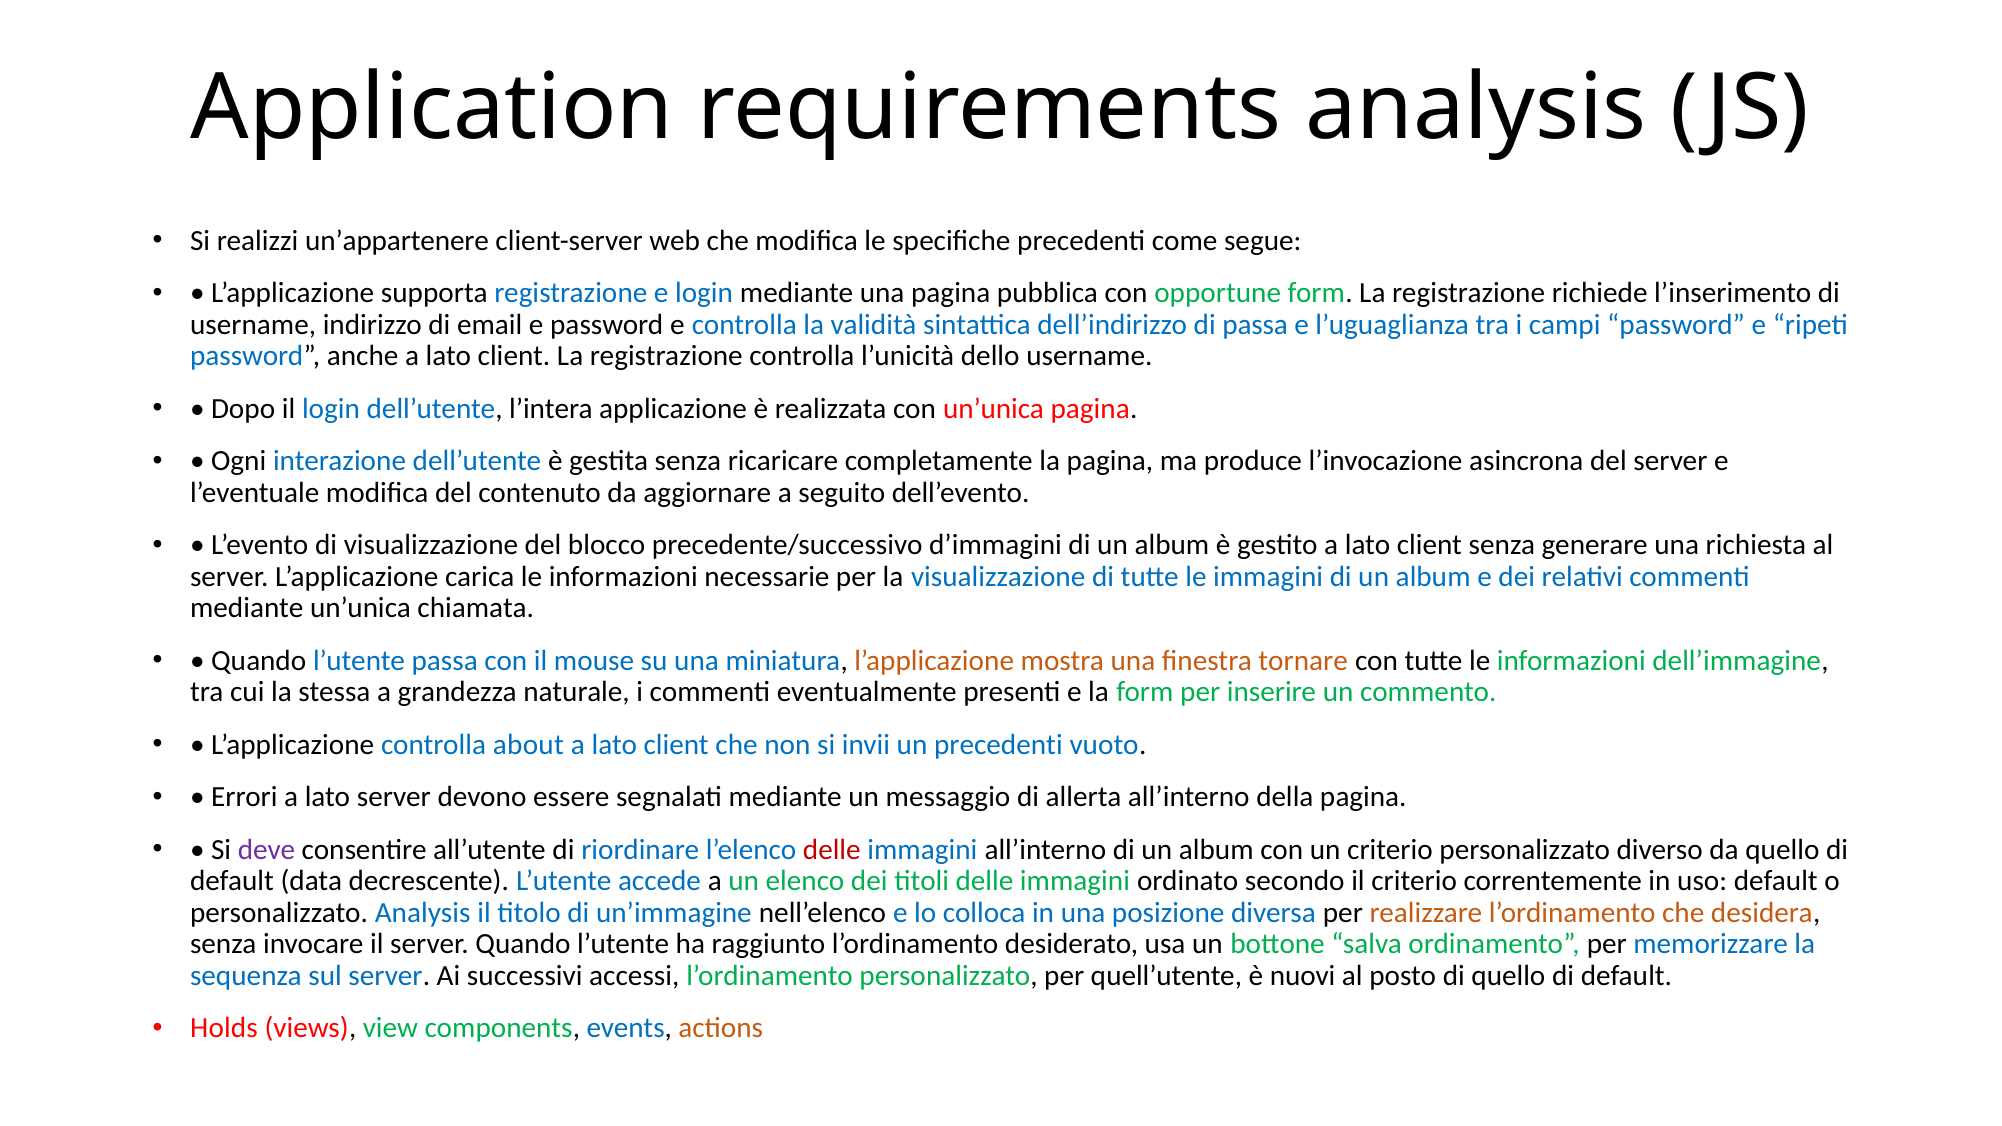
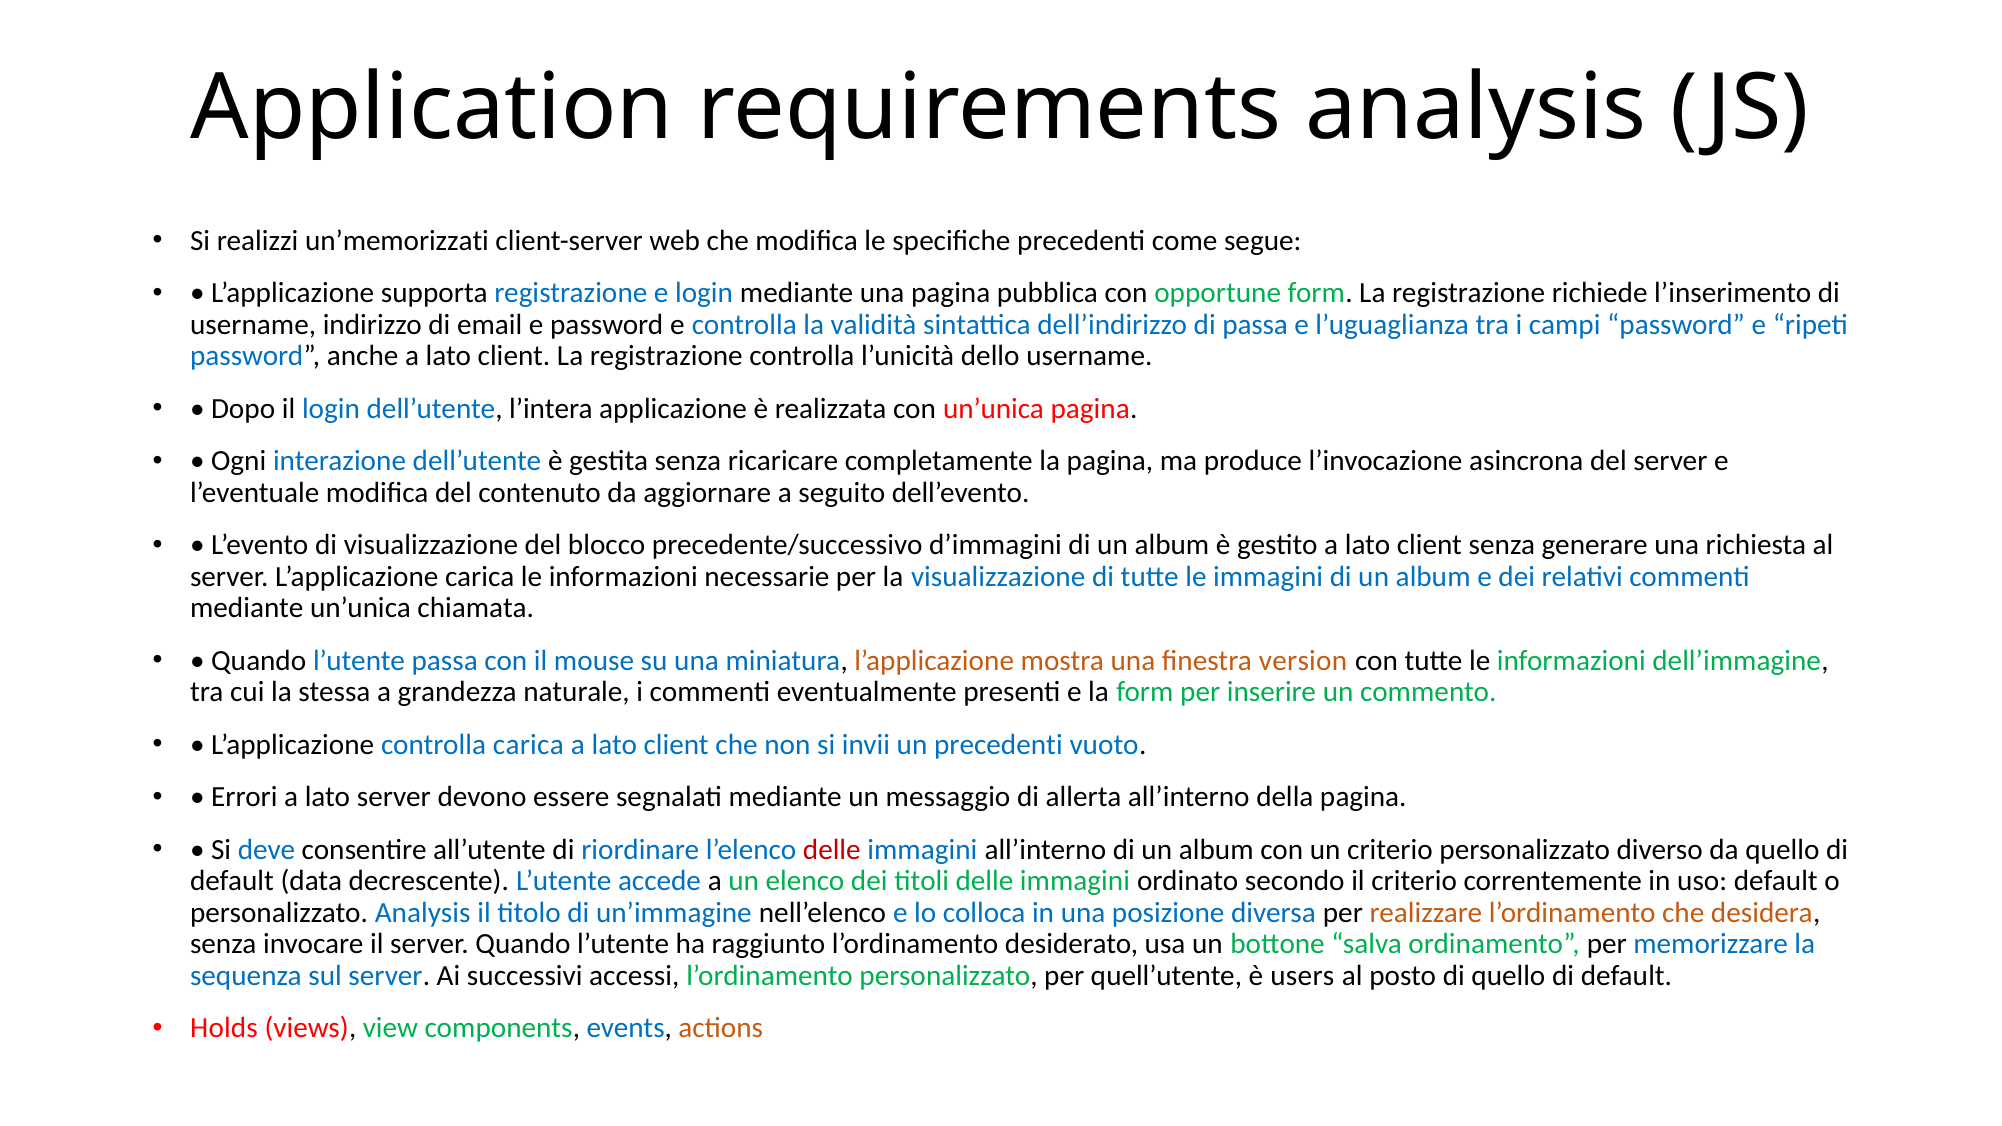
un’appartenere: un’appartenere -> un’memorizzati (397, 241)
tornare: tornare -> version (1303, 661)
controlla about: about -> carica (528, 745)
deve colour: purple -> blue (267, 850)
nuovi: nuovi -> users (1302, 976)
